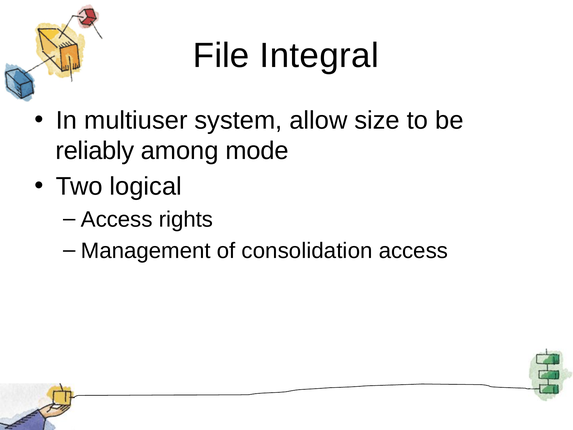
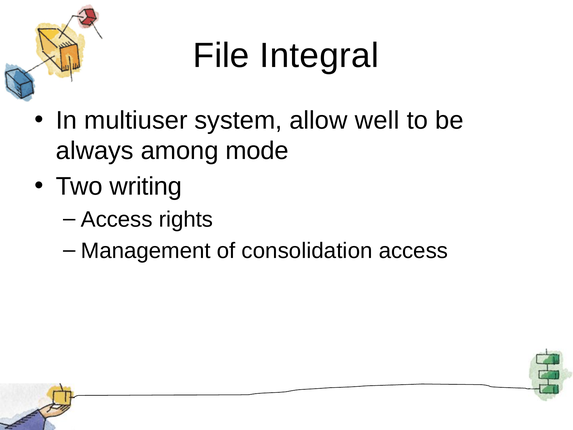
size: size -> well (377, 120)
reliably: reliably -> always (95, 151)
logical: logical -> writing (146, 186)
